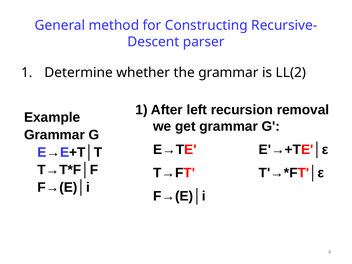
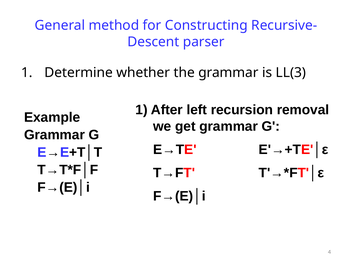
LL(2: LL(2 -> LL(3 (291, 73)
